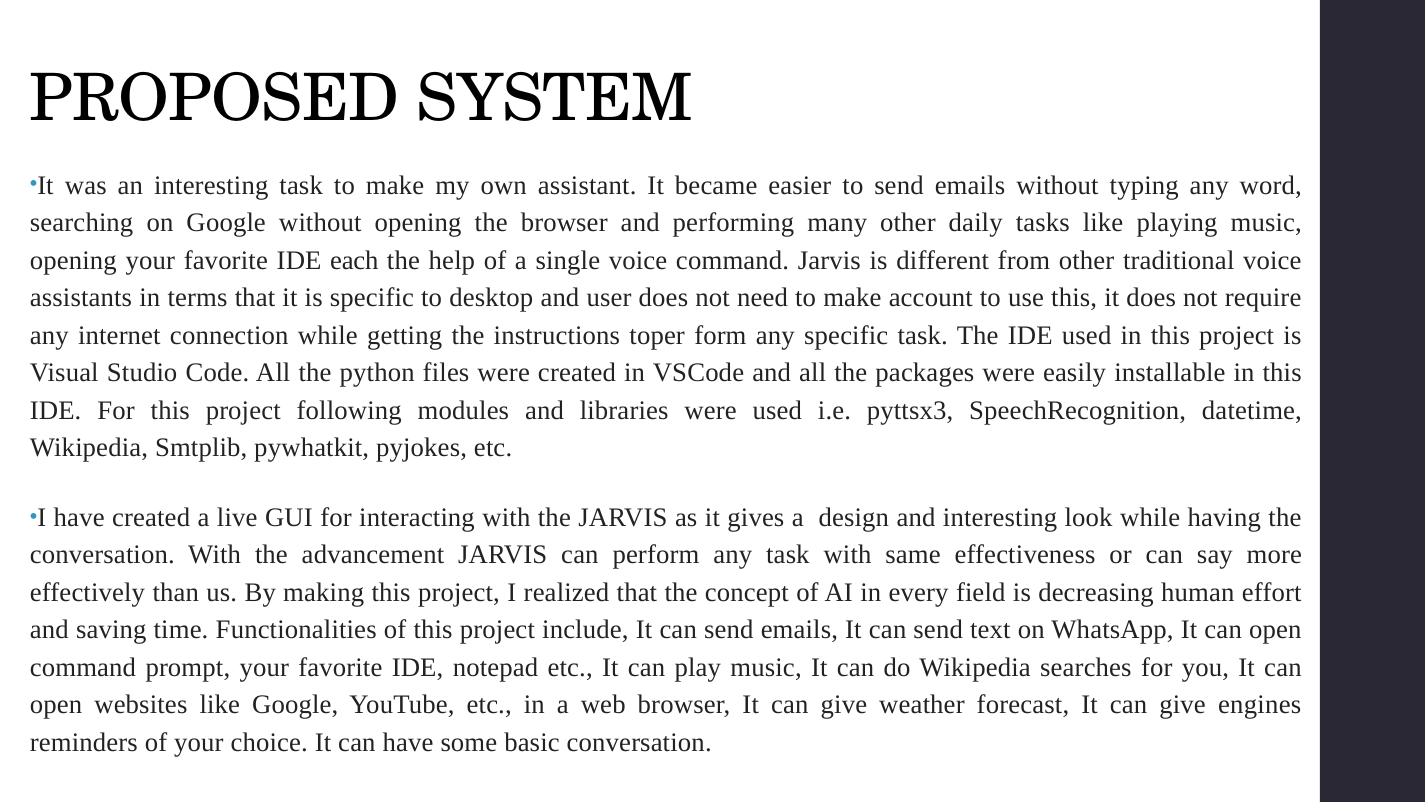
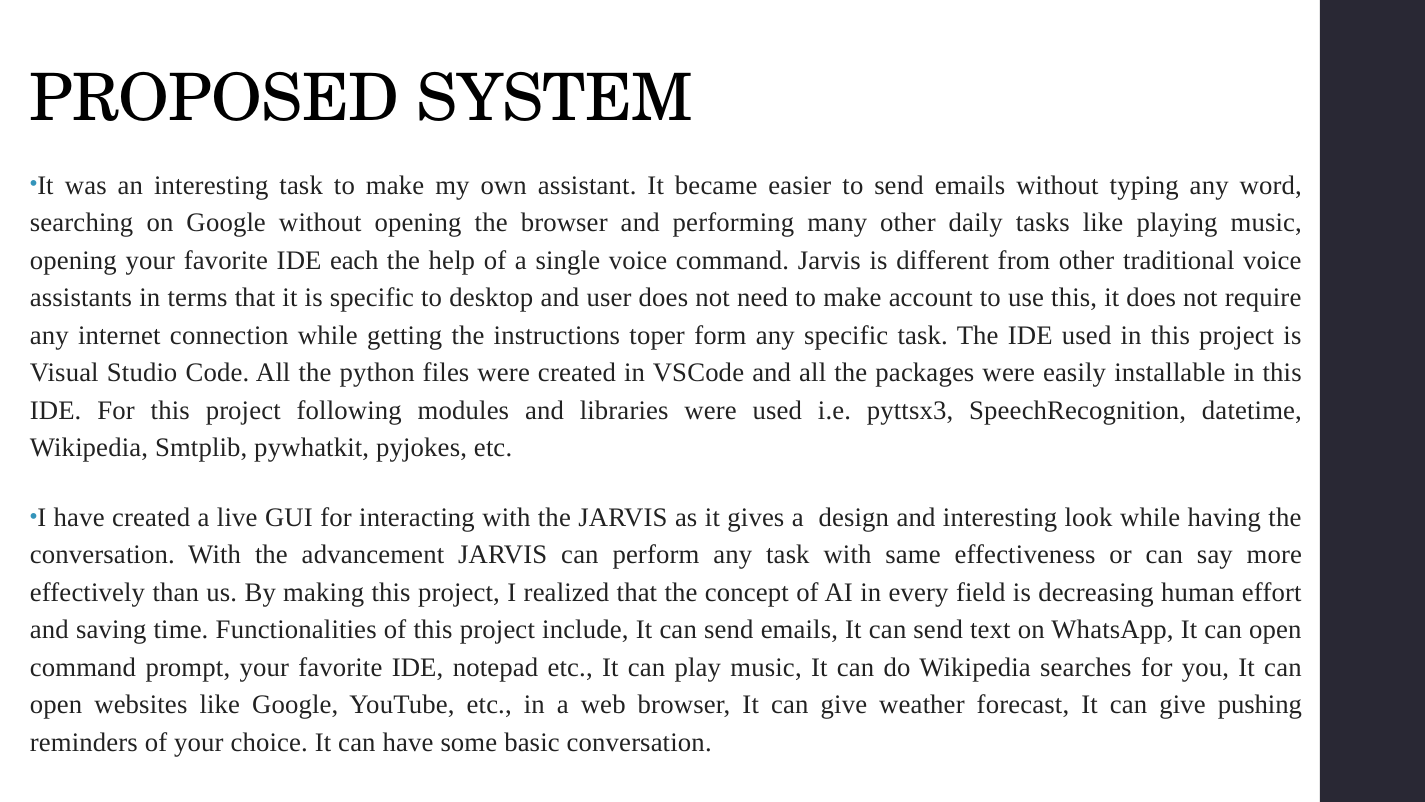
engines: engines -> pushing (1260, 705)
